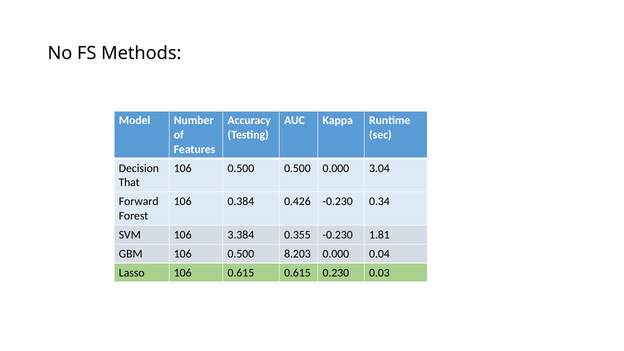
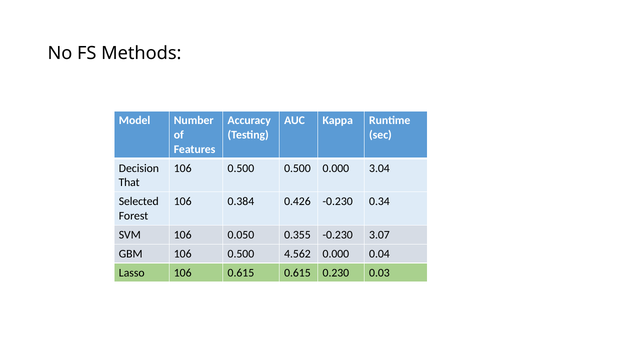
Forward: Forward -> Selected (139, 201)
3.384: 3.384 -> 0.050 (241, 235)
1.81: 1.81 -> 3.07 (379, 235)
8.203: 8.203 -> 4.562 (297, 254)
